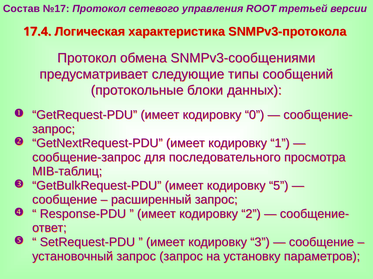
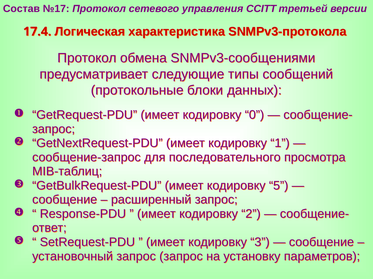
ROOT: ROOT -> ССITT (261, 9)
